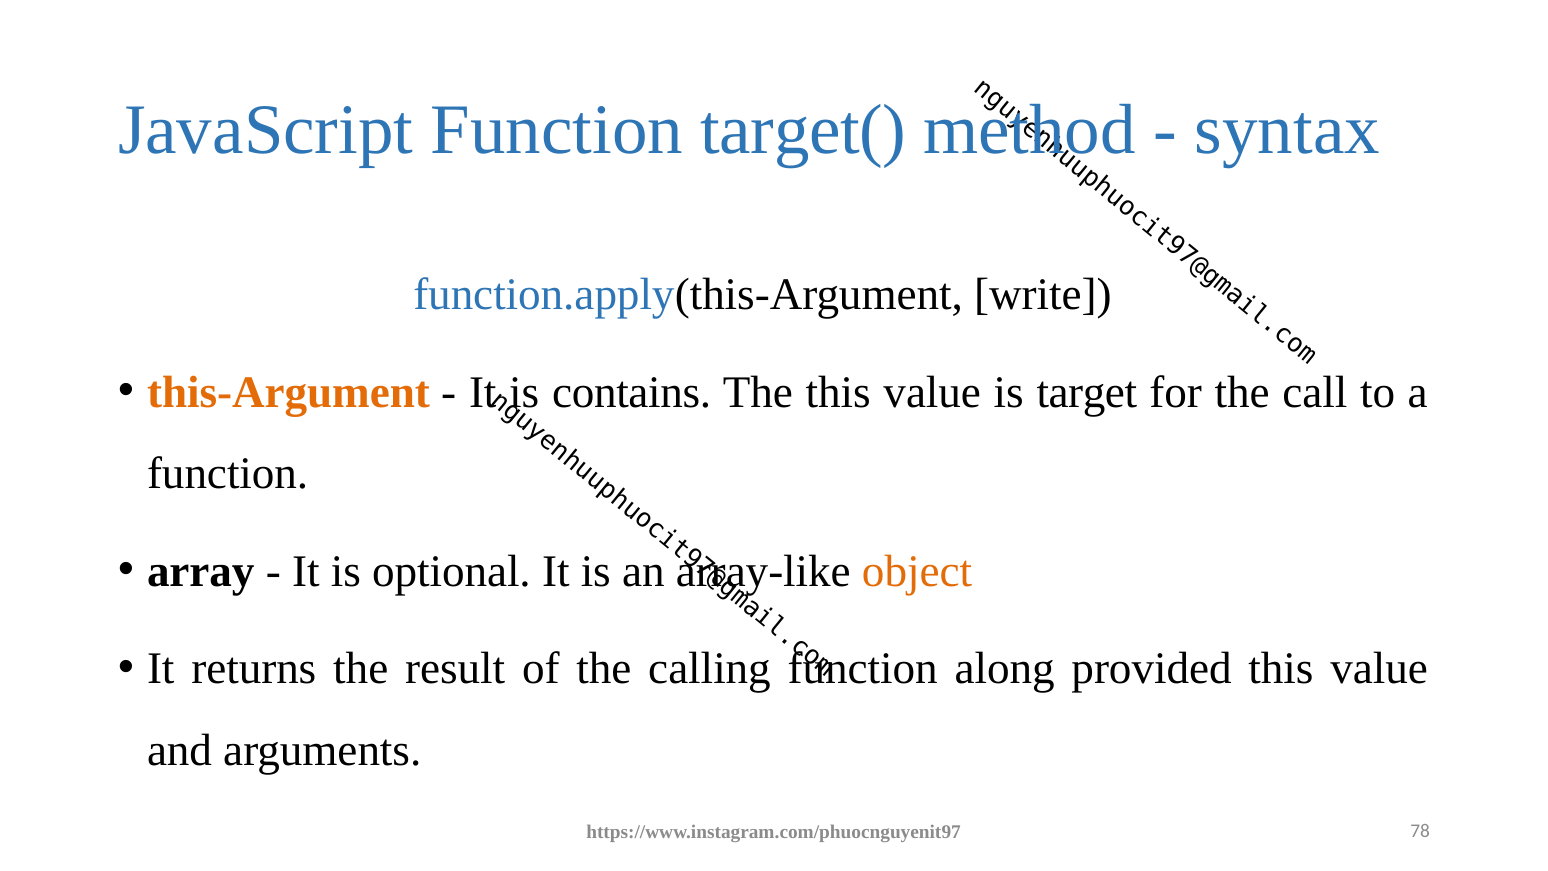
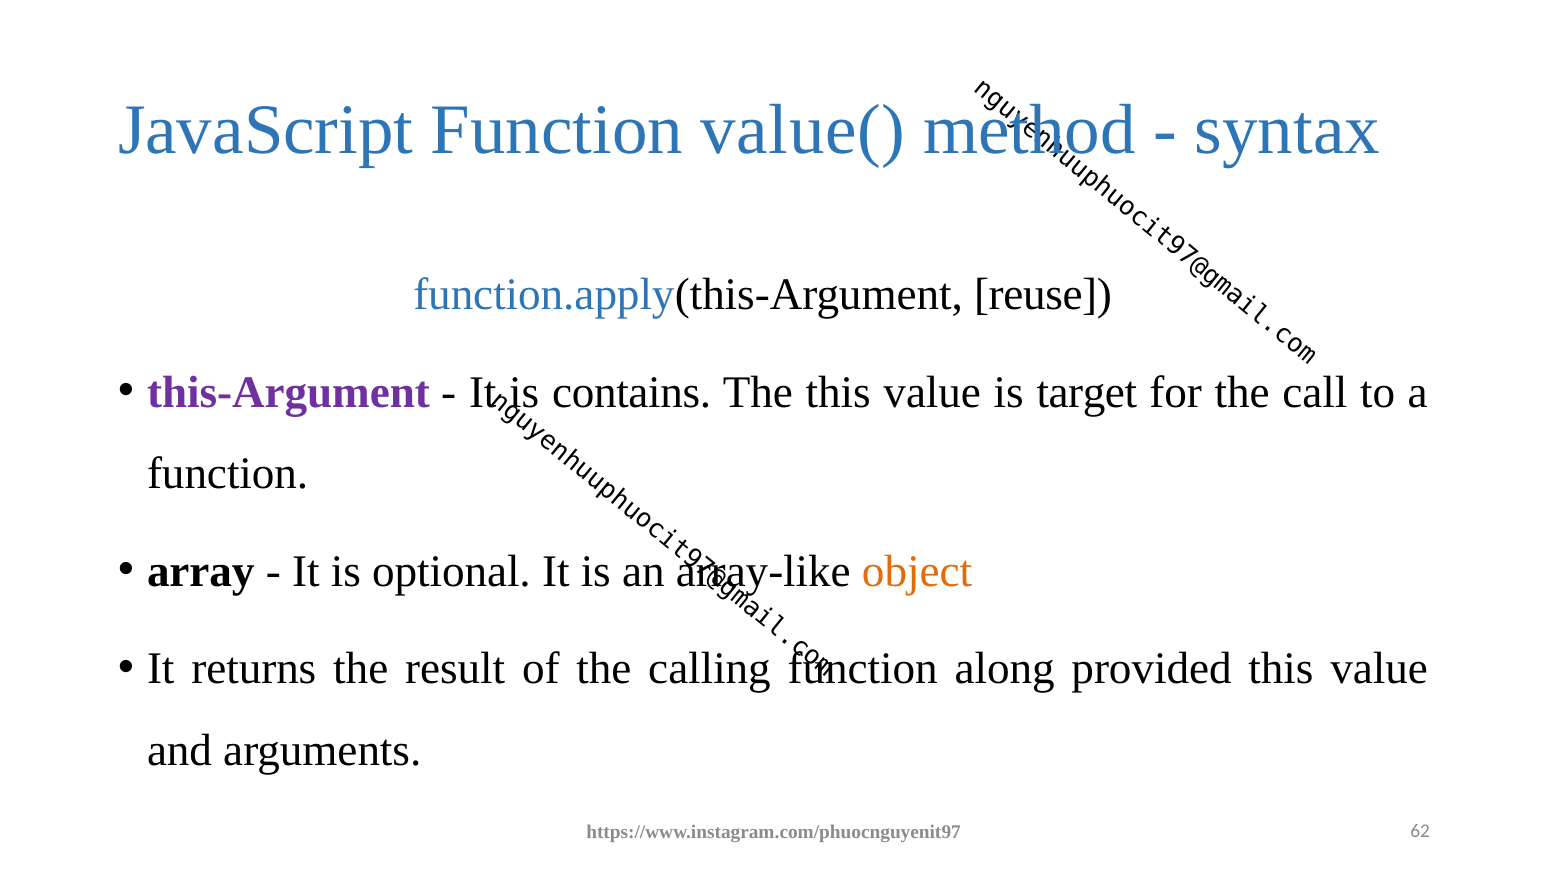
target(: target( -> value( (803, 130)
write: write -> reuse (1043, 295)
this-Argument colour: orange -> purple (288, 392)
78: 78 -> 62 (1420, 831)
